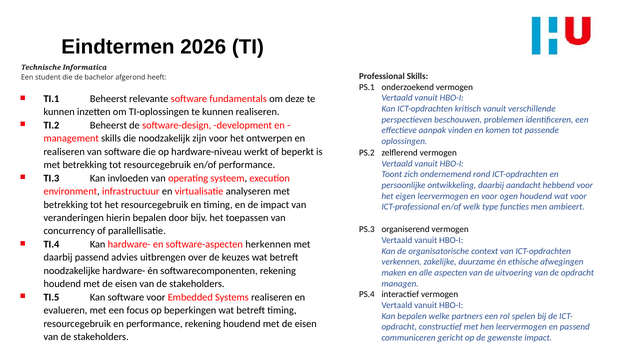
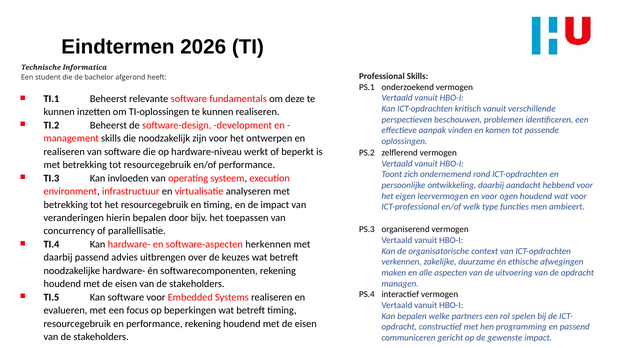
hen leervermogen: leervermogen -> programming (521, 327)
